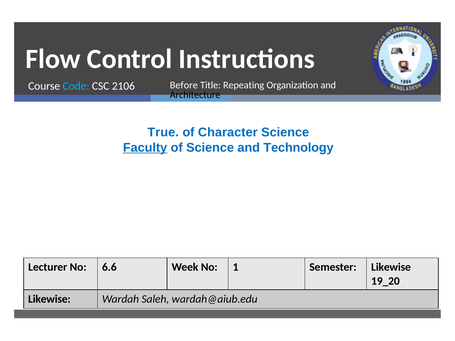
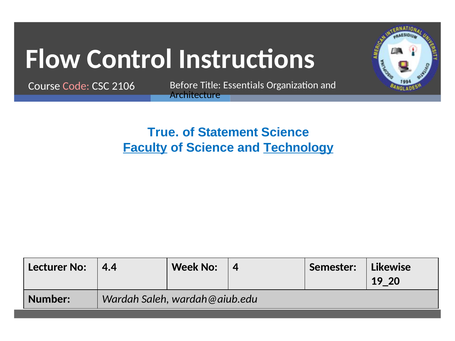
Repeating: Repeating -> Essentials (244, 85)
Code colour: light blue -> pink (76, 86)
Character: Character -> Statement (228, 132)
Technology underline: none -> present (299, 148)
6.6: 6.6 -> 4.4 (109, 267)
1: 1 -> 4 (236, 267)
Likewise: Likewise -> Number (49, 299)
